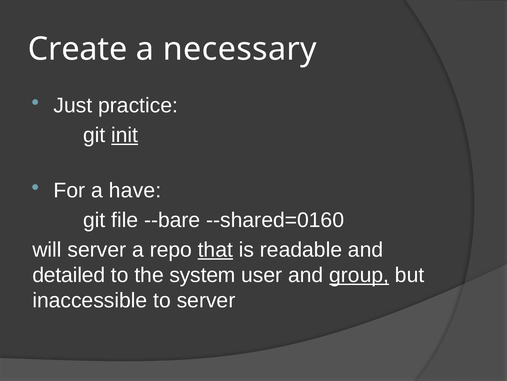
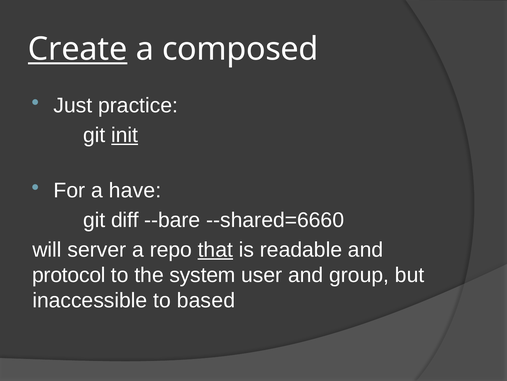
Create underline: none -> present (78, 49)
necessary: necessary -> composed (240, 49)
file: file -> diff (125, 220)
--shared=0160: --shared=0160 -> --shared=6660 (275, 220)
detailed: detailed -> protocol (69, 275)
group underline: present -> none (359, 275)
to server: server -> based (206, 300)
